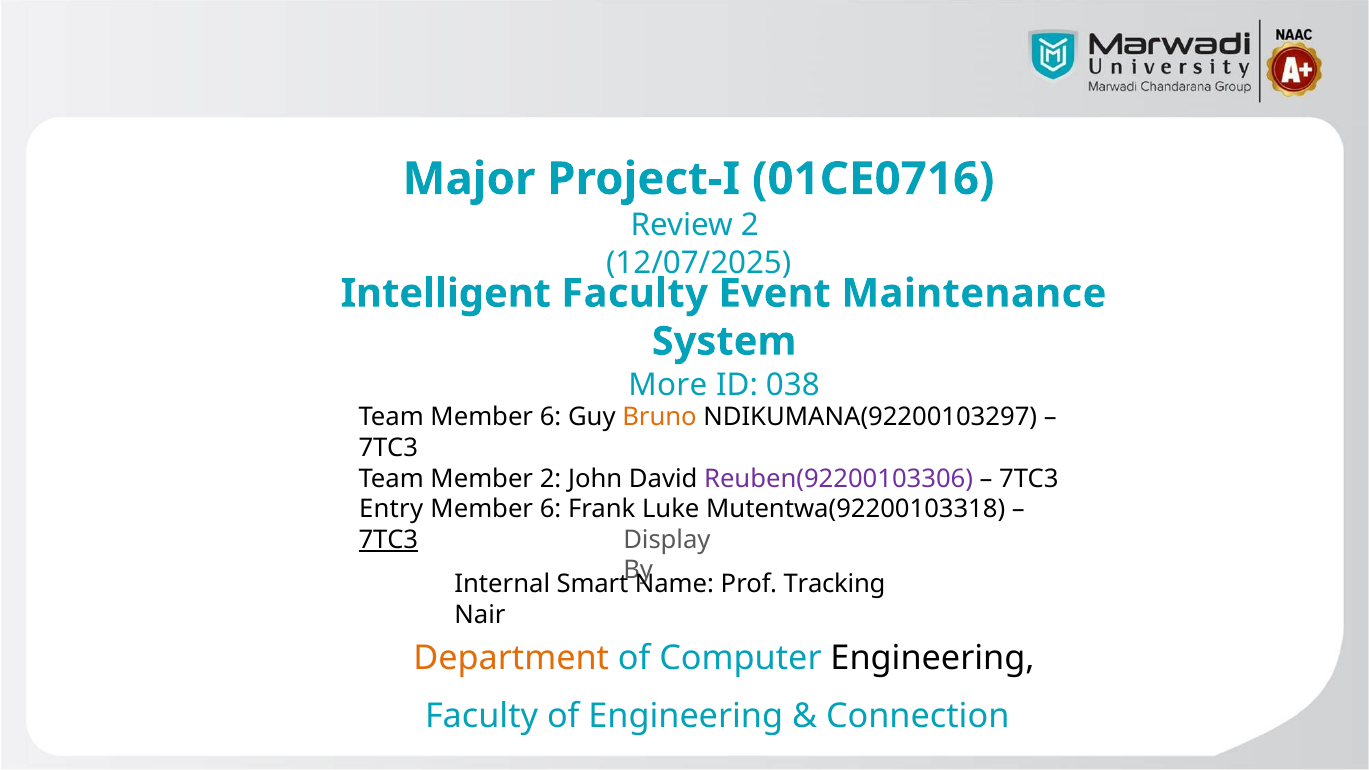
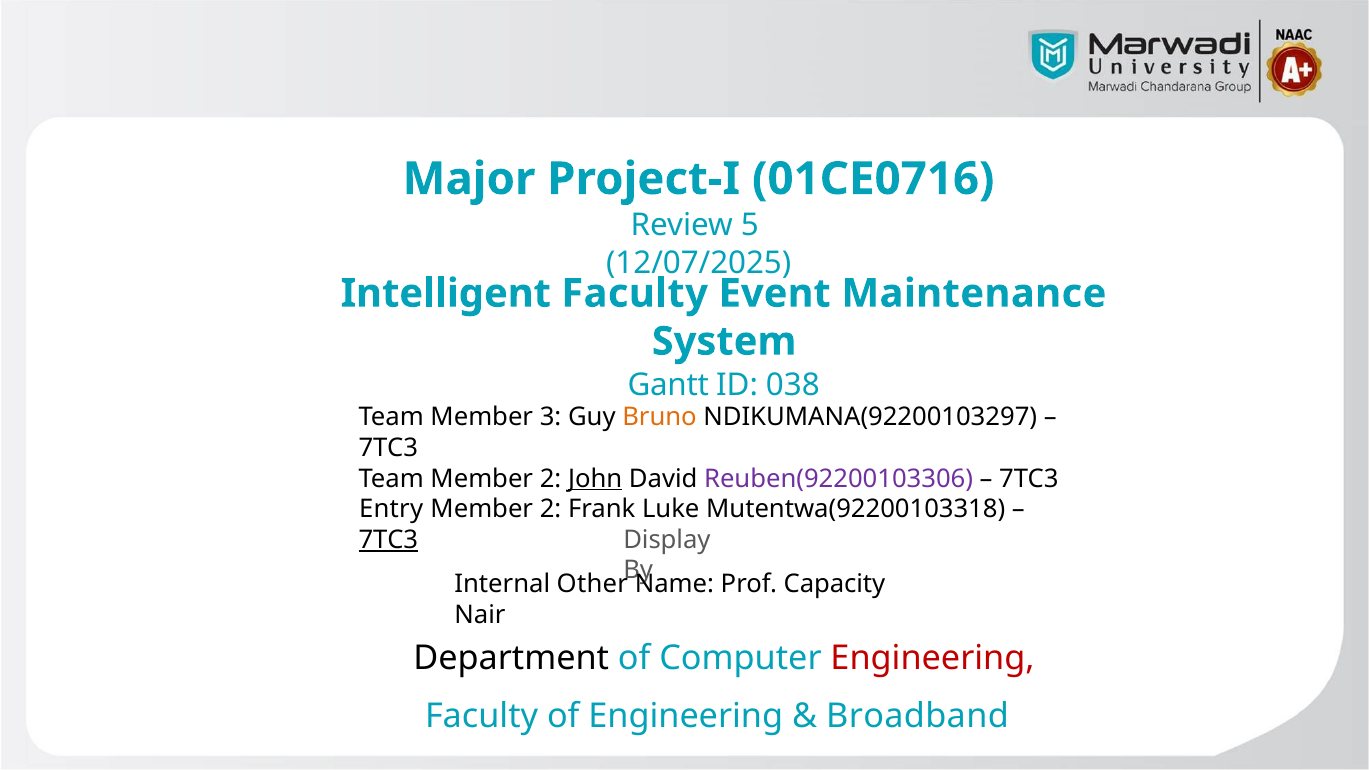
Review 2: 2 -> 5 (750, 226)
More: More -> Gantt (668, 385)
Team Member 6: 6 -> 3 (551, 417)
John underline: none -> present (595, 479)
6: 6 -> 2 (551, 509)
Smart: Smart -> Other (592, 584)
Tracking: Tracking -> Capacity (834, 584)
Department colour: orange -> black (511, 658)
Engineering colour: black -> red (933, 658)
Connection: Connection -> Broadband (918, 717)
